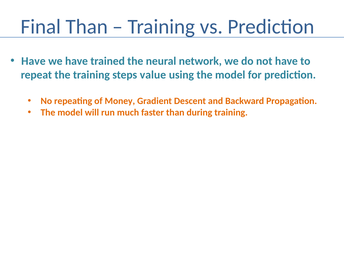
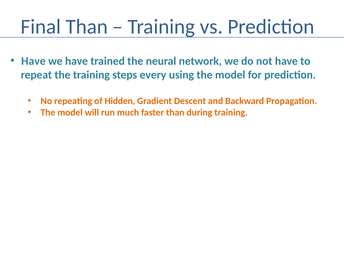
value: value -> every (153, 75)
Money: Money -> Hidden (120, 101)
